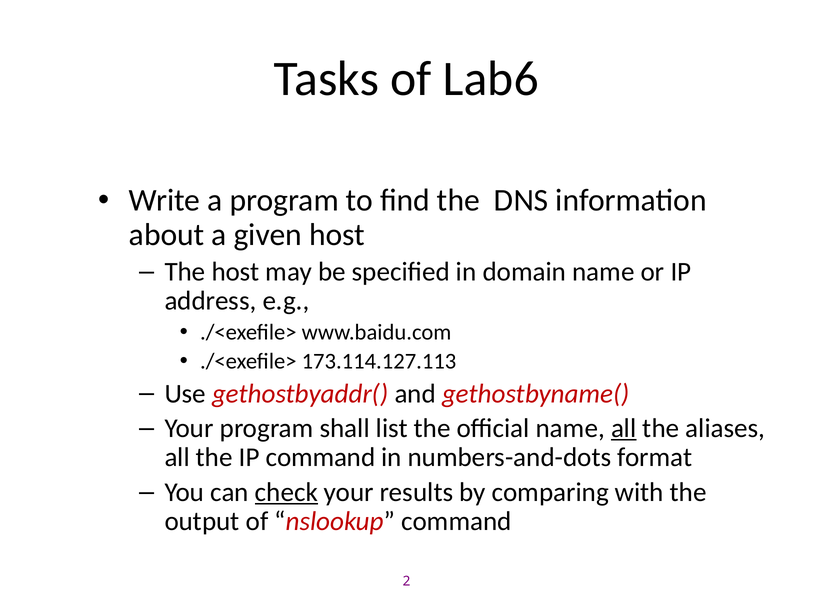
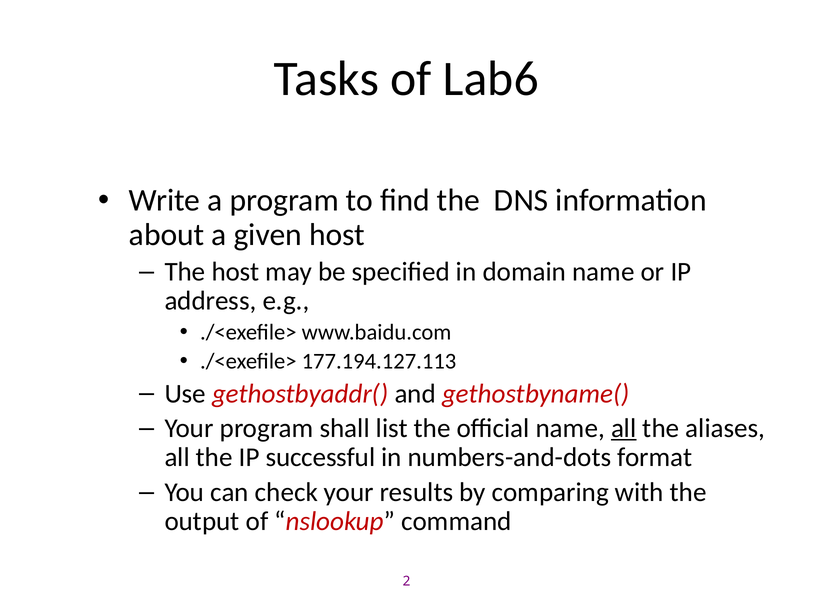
173.114.127.113: 173.114.127.113 -> 177.194.127.113 (379, 361)
IP command: command -> successful (321, 457)
check underline: present -> none (286, 492)
